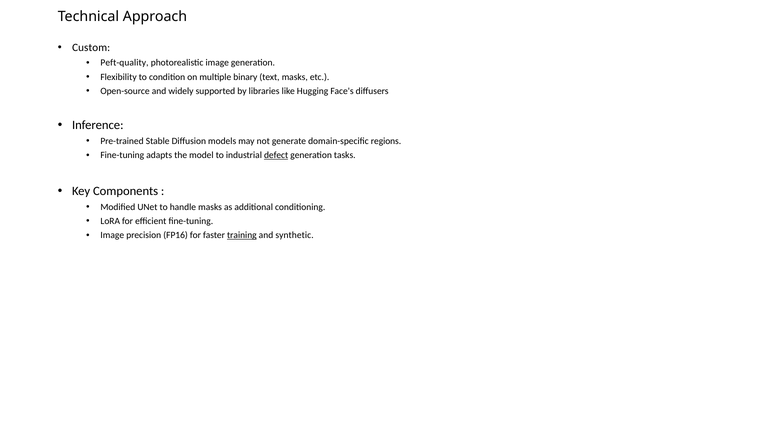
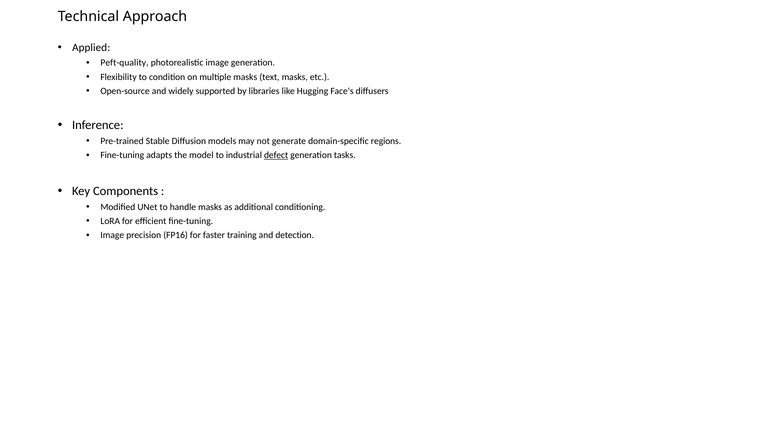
Custom: Custom -> Applied (91, 48)
multiple binary: binary -> masks (245, 77)
training underline: present -> none (242, 235)
synthetic: synthetic -> detection (295, 235)
